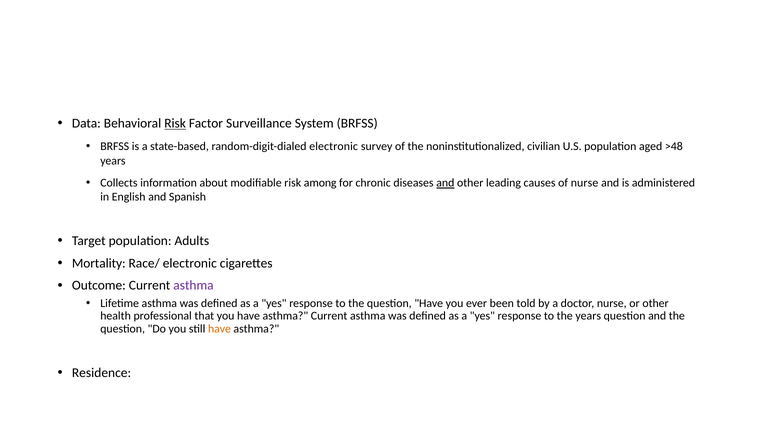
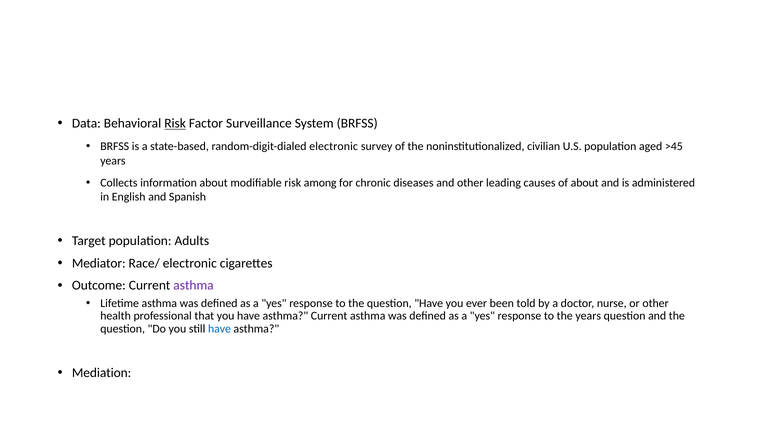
>48: >48 -> >45 (674, 146)
and underline: present -> none (445, 183)
of nurse: nurse -> about (585, 183)
Mortality: Mortality -> Mediator (99, 263)
have colour: orange -> blue (219, 329)
Residence: Residence -> Mediation (102, 372)
